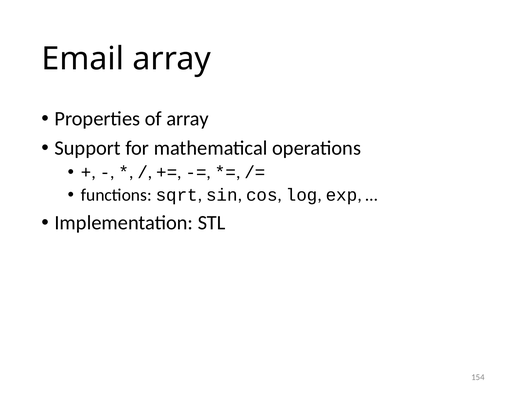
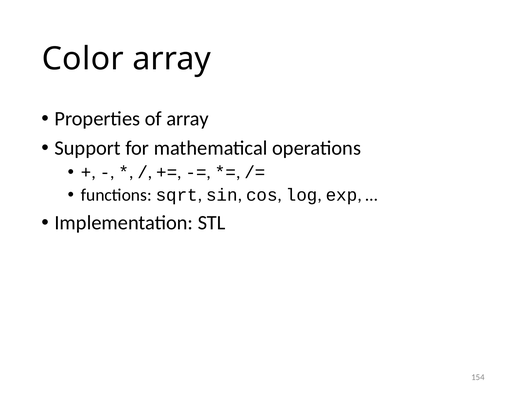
Email: Email -> Color (83, 59)
